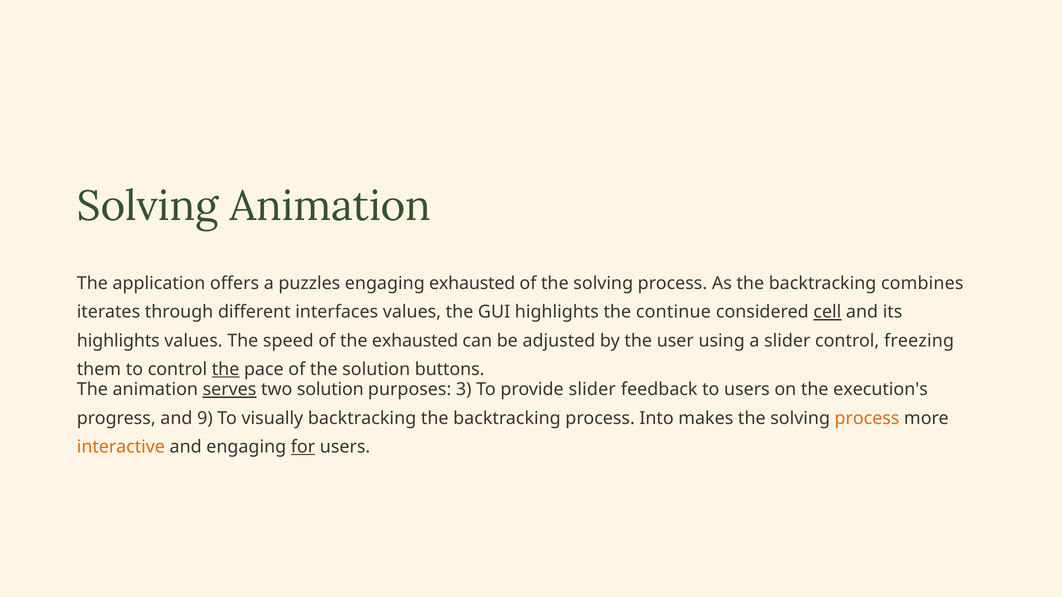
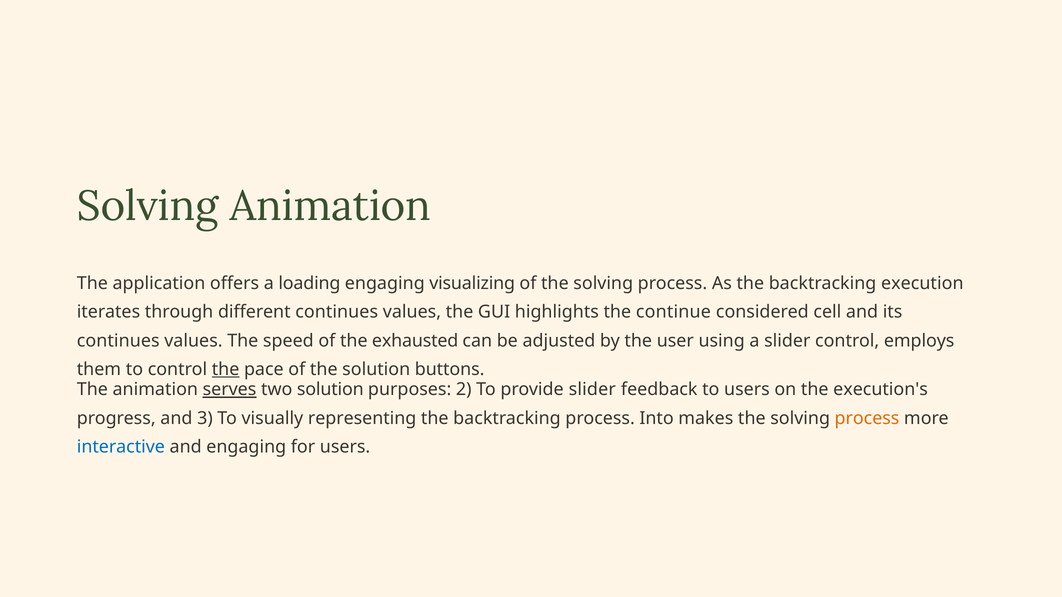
puzzles: puzzles -> loading (309, 284)
engaging exhausted: exhausted -> visualizing (472, 284)
combines: combines -> execution (922, 284)
different interfaces: interfaces -> continues (337, 312)
cell underline: present -> none (827, 312)
highlights: highlights -> continues (118, 341)
freezing: freezing -> employs (919, 341)
3: 3 -> 2 (464, 390)
9: 9 -> 3 (205, 418)
visually backtracking: backtracking -> representing (362, 418)
interactive colour: orange -> blue (121, 447)
for underline: present -> none (303, 447)
